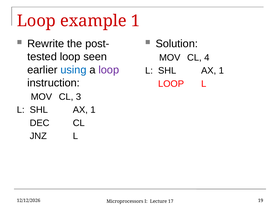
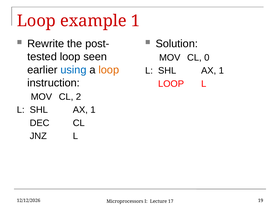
4: 4 -> 0 (207, 58)
loop colour: purple -> orange (109, 70)
3: 3 -> 2 (78, 97)
